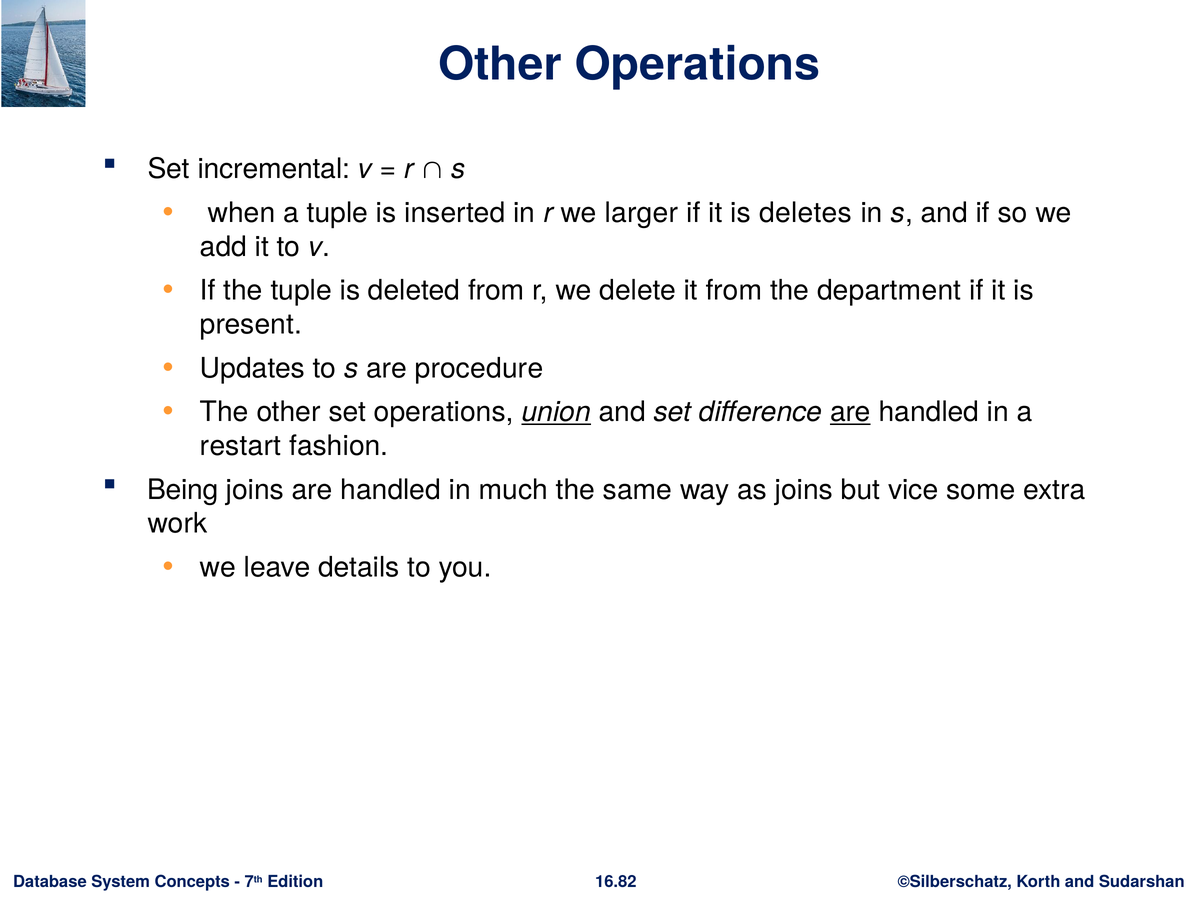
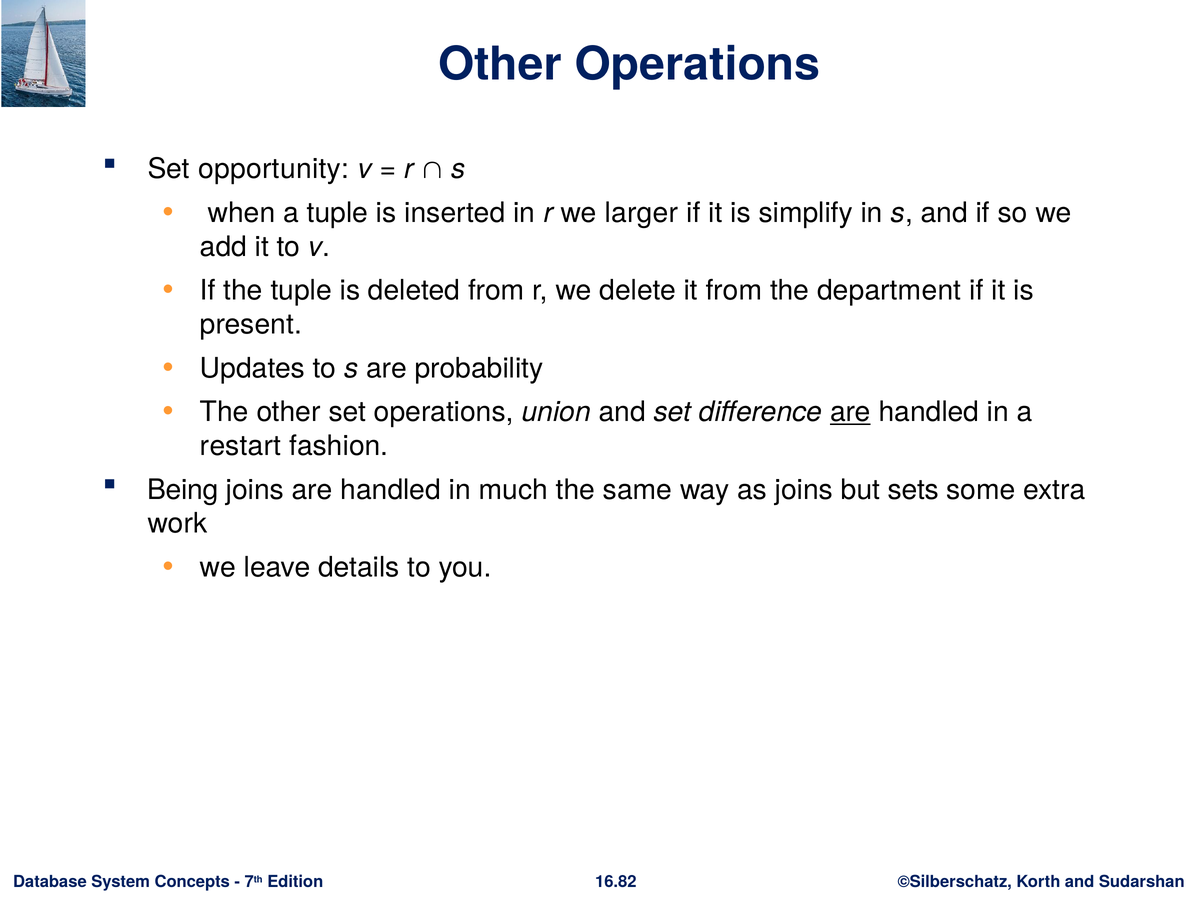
incremental: incremental -> opportunity (274, 169)
deletes: deletes -> simplify (806, 213)
procedure: procedure -> probability (479, 369)
union underline: present -> none (556, 412)
vice: vice -> sets (913, 490)
